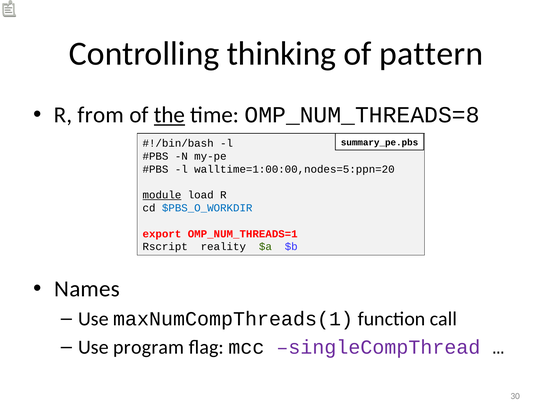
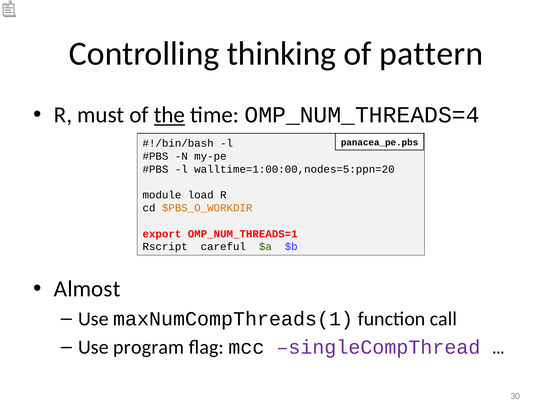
from: from -> must (101, 115)
OMP_NUM_THREADS=8: OMP_NUM_THREADS=8 -> OMP_NUM_THREADS=4 (362, 115)
summary_pe.pbs: summary_pe.pbs -> panacea_pe.pbs (380, 142)
module underline: present -> none (162, 195)
$PBS_O_WORKDIR colour: blue -> orange (207, 208)
reality: reality -> careful (223, 247)
Names: Names -> Almost (87, 289)
